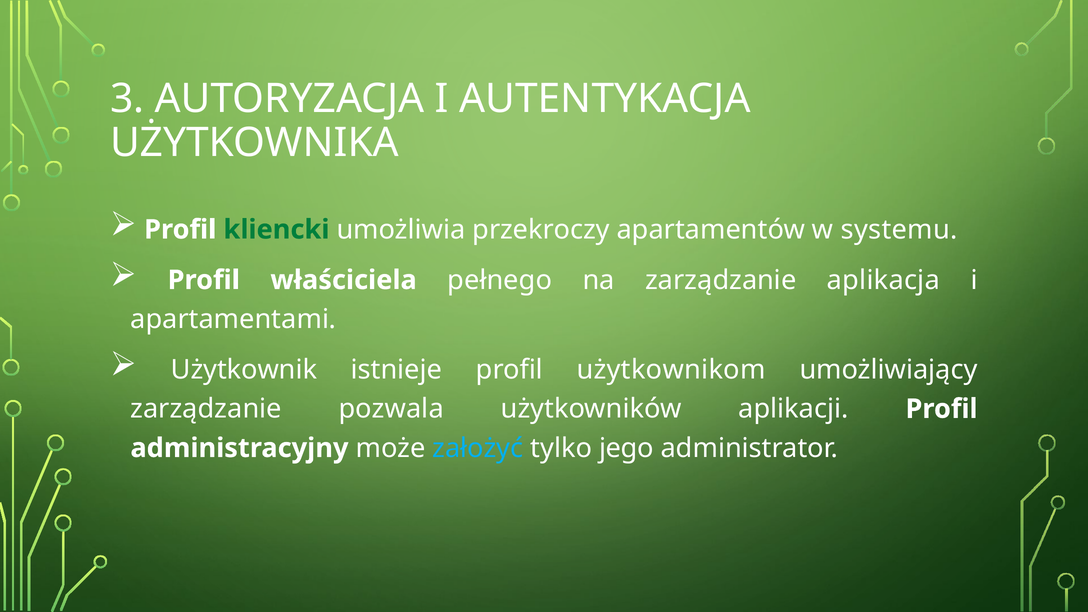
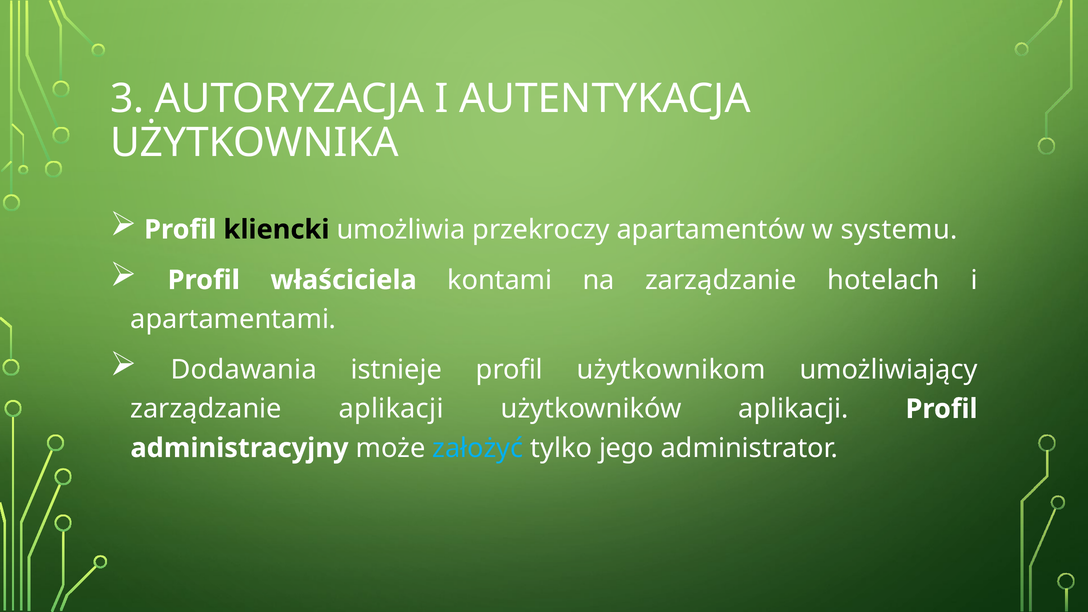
kliencki colour: green -> black (276, 230)
pełnego: pełnego -> kontami (500, 280)
aplikacja: aplikacja -> hotelach (883, 280)
Użytkownik: Użytkownik -> Dodawania (244, 370)
zarządzanie pozwala: pozwala -> aplikacji (391, 409)
